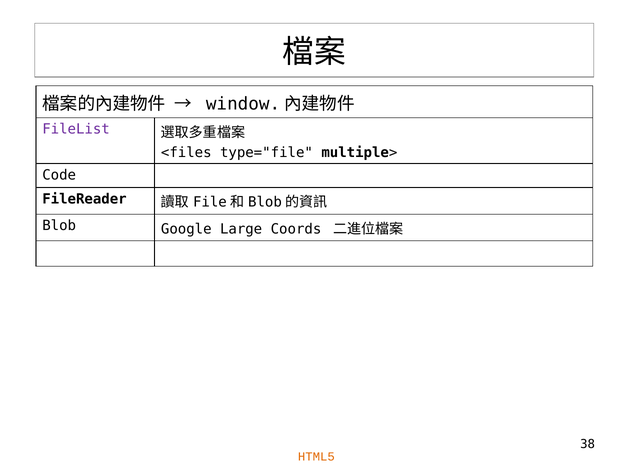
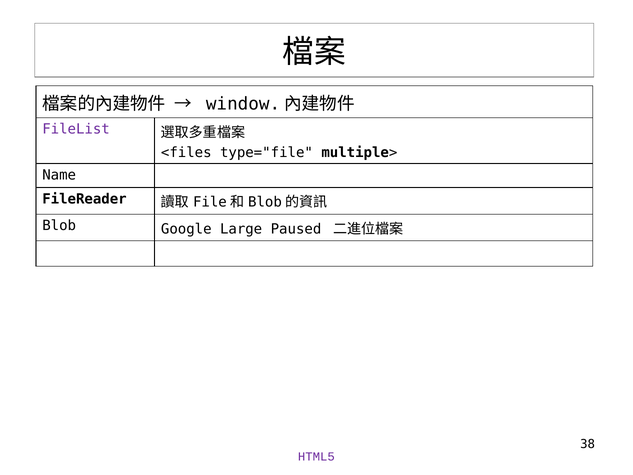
Code: Code -> Name (59, 175)
Coords: Coords -> Paused (296, 229)
HTML5 colour: orange -> purple (316, 456)
